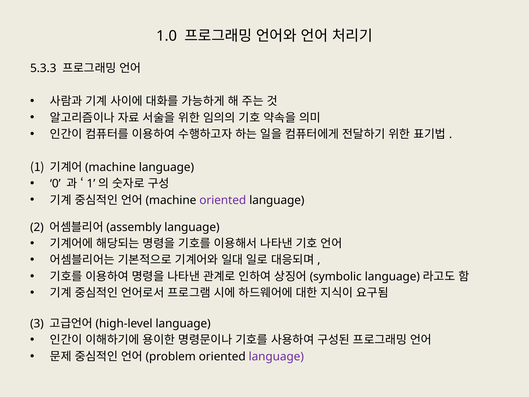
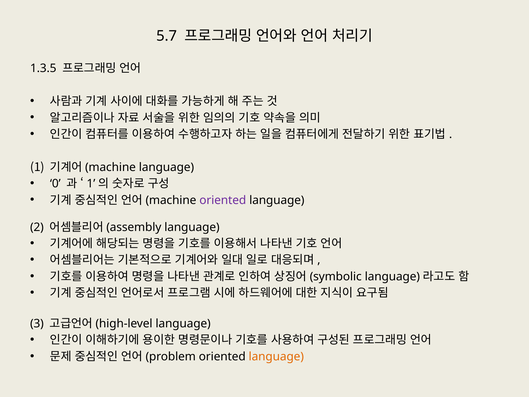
1.0: 1.0 -> 5.7 (167, 36)
5.3.3: 5.3.3 -> 1.3.5 (43, 68)
language colour: purple -> orange (276, 356)
